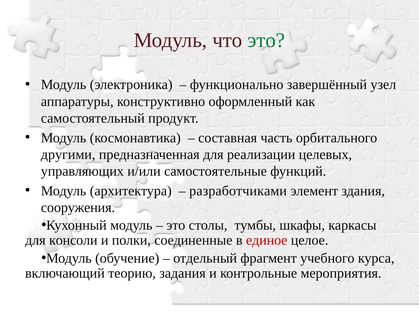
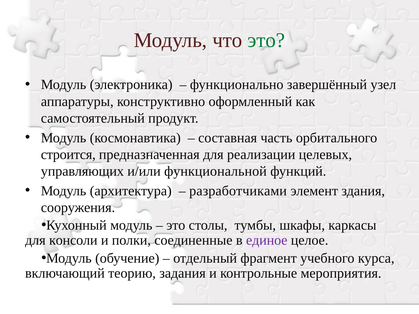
другими: другими -> строится (68, 155)
самостоятельные: самостоятельные -> функциональной (215, 171)
единое colour: red -> purple (267, 240)
